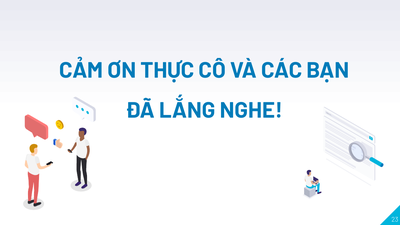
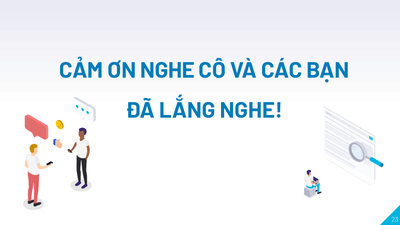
ƠN THỰC: THỰC -> NGHE (167, 71)
